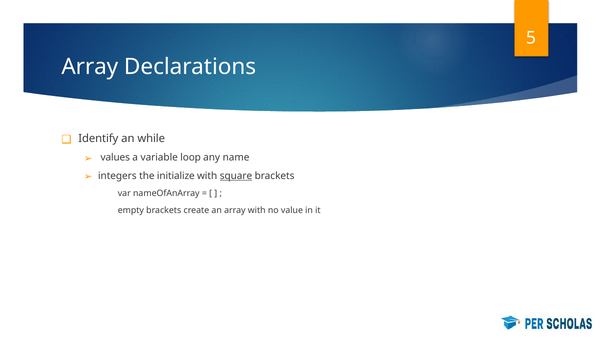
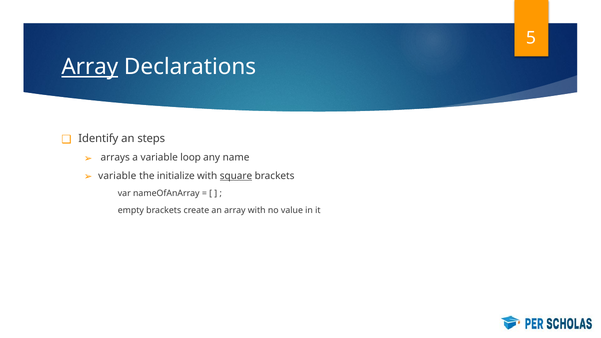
Array underline: none -> present (90, 67)
while: while -> steps (151, 139)
values: values -> arrays (115, 158)
integers: integers -> variable (117, 176)
